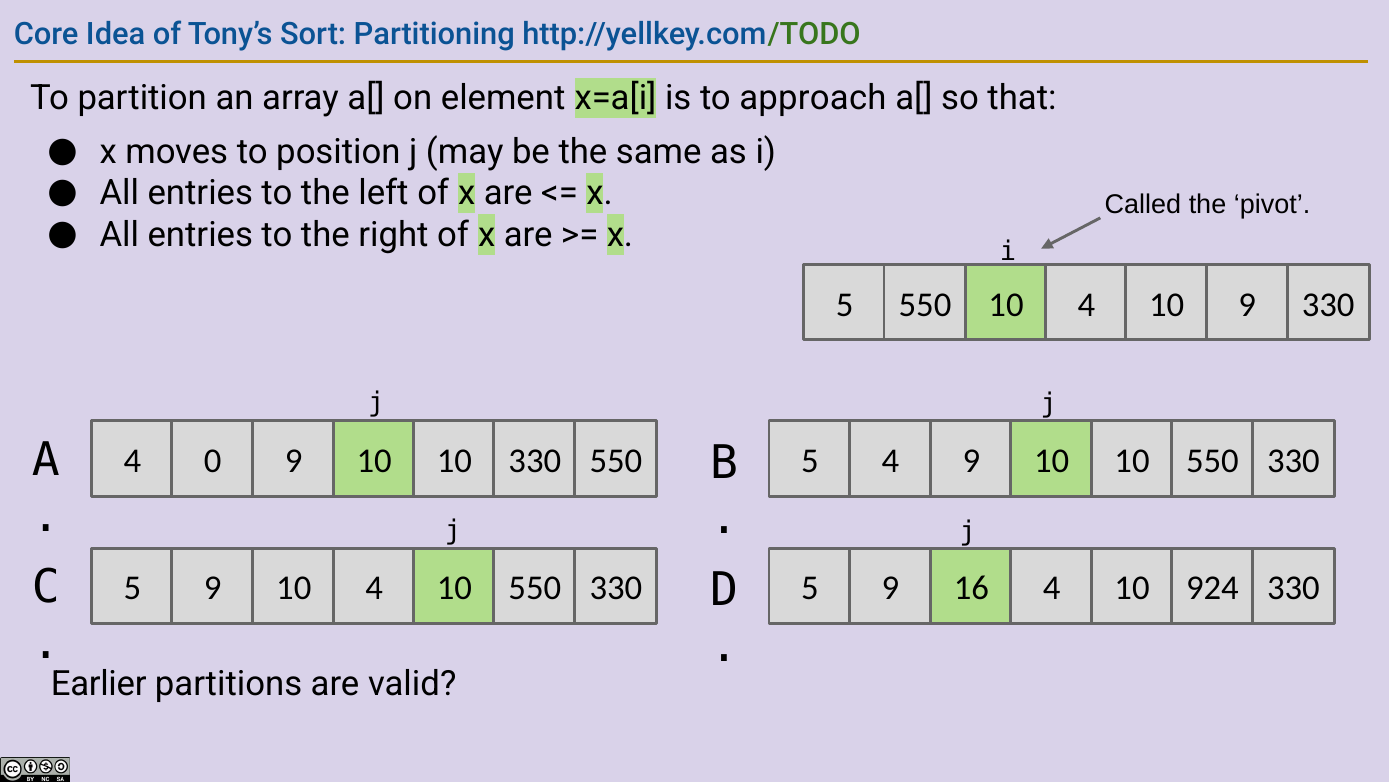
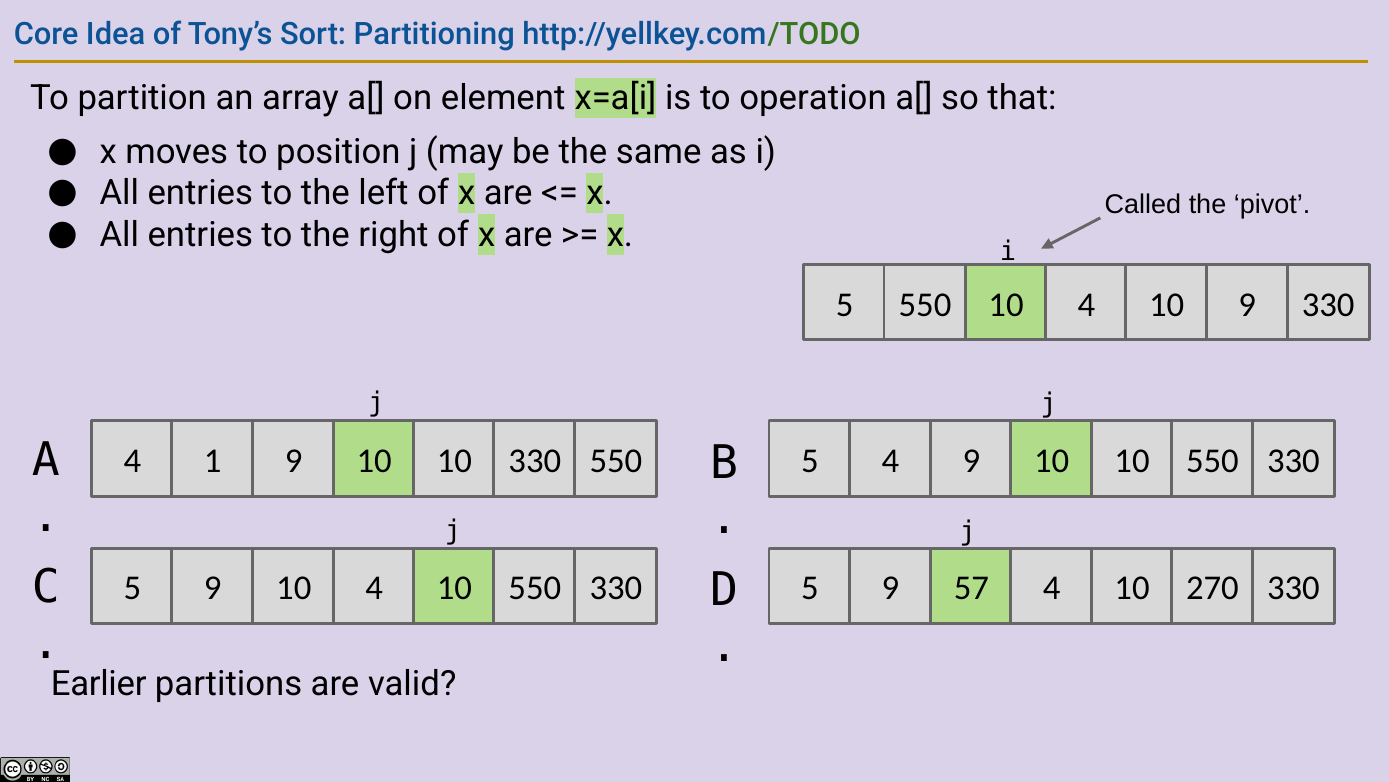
approach: approach -> operation (813, 98)
0: 0 -> 1 (213, 461)
16: 16 -> 57 (971, 588)
924: 924 -> 270 (1212, 588)
